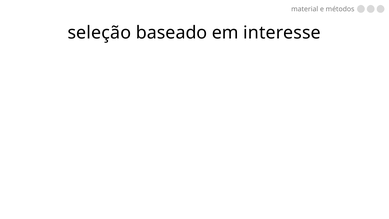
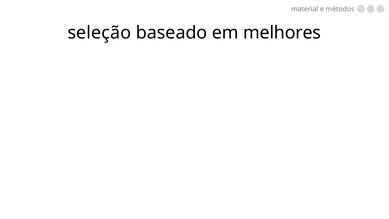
interesse: interesse -> melhores (282, 33)
